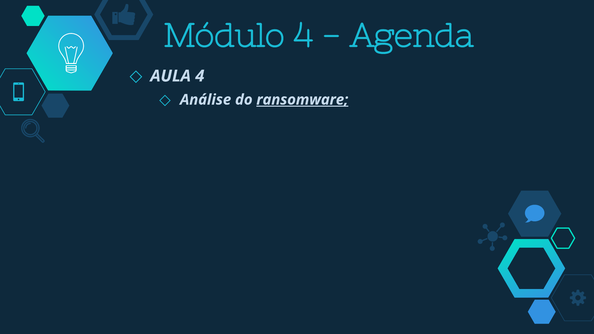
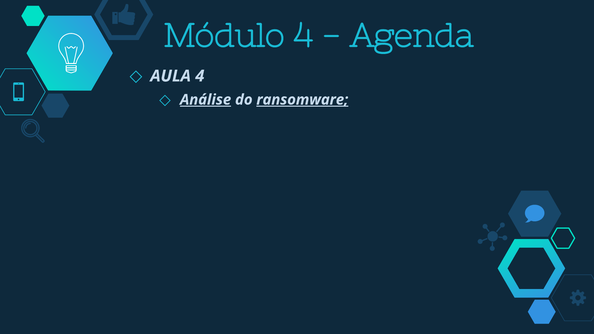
Análise underline: none -> present (206, 100)
